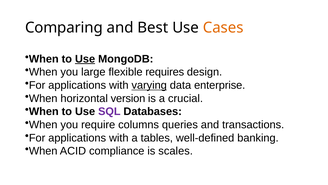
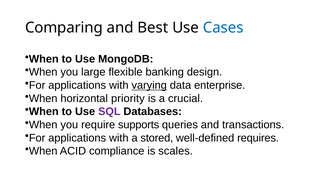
Cases colour: orange -> blue (223, 28)
Use underline: present -> none (85, 59)
requires: requires -> banking (165, 72)
version: version -> priority (128, 98)
columns: columns -> supports (139, 124)
tables: tables -> stored (157, 138)
banking: banking -> requires (258, 138)
